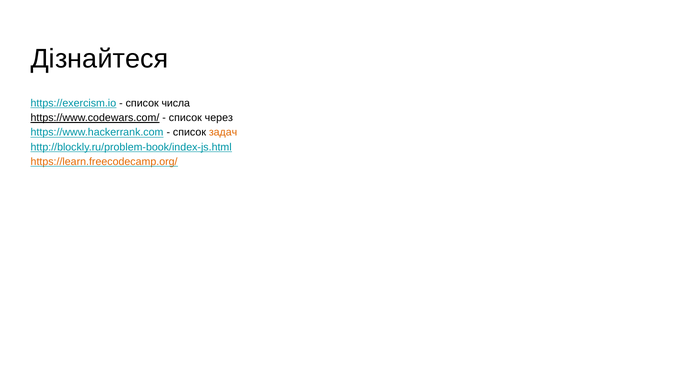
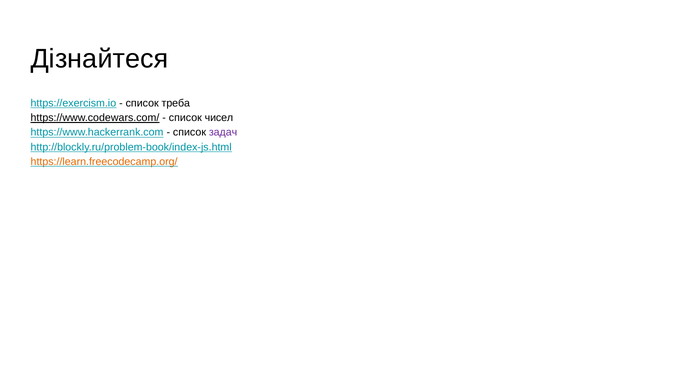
числа: числа -> треба (176, 103)
через: через -> чисел (219, 118)
задач colour: orange -> purple (223, 133)
